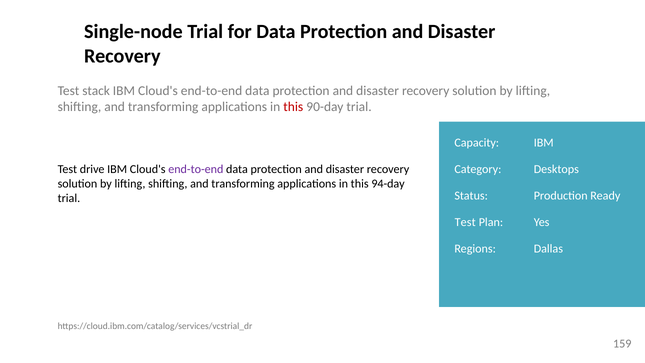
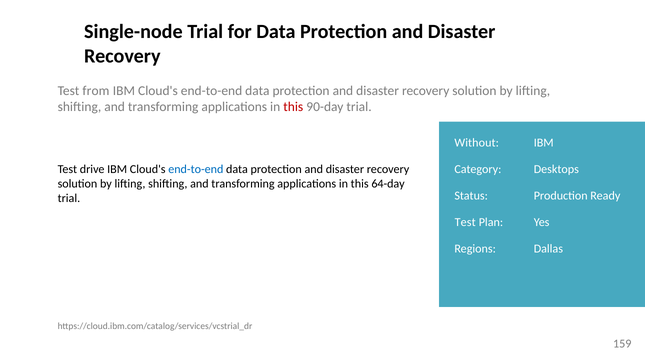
stack: stack -> from (96, 91)
Capacity: Capacity -> Without (477, 143)
end-to-end colour: purple -> blue (196, 169)
94-day: 94-day -> 64-day (388, 184)
